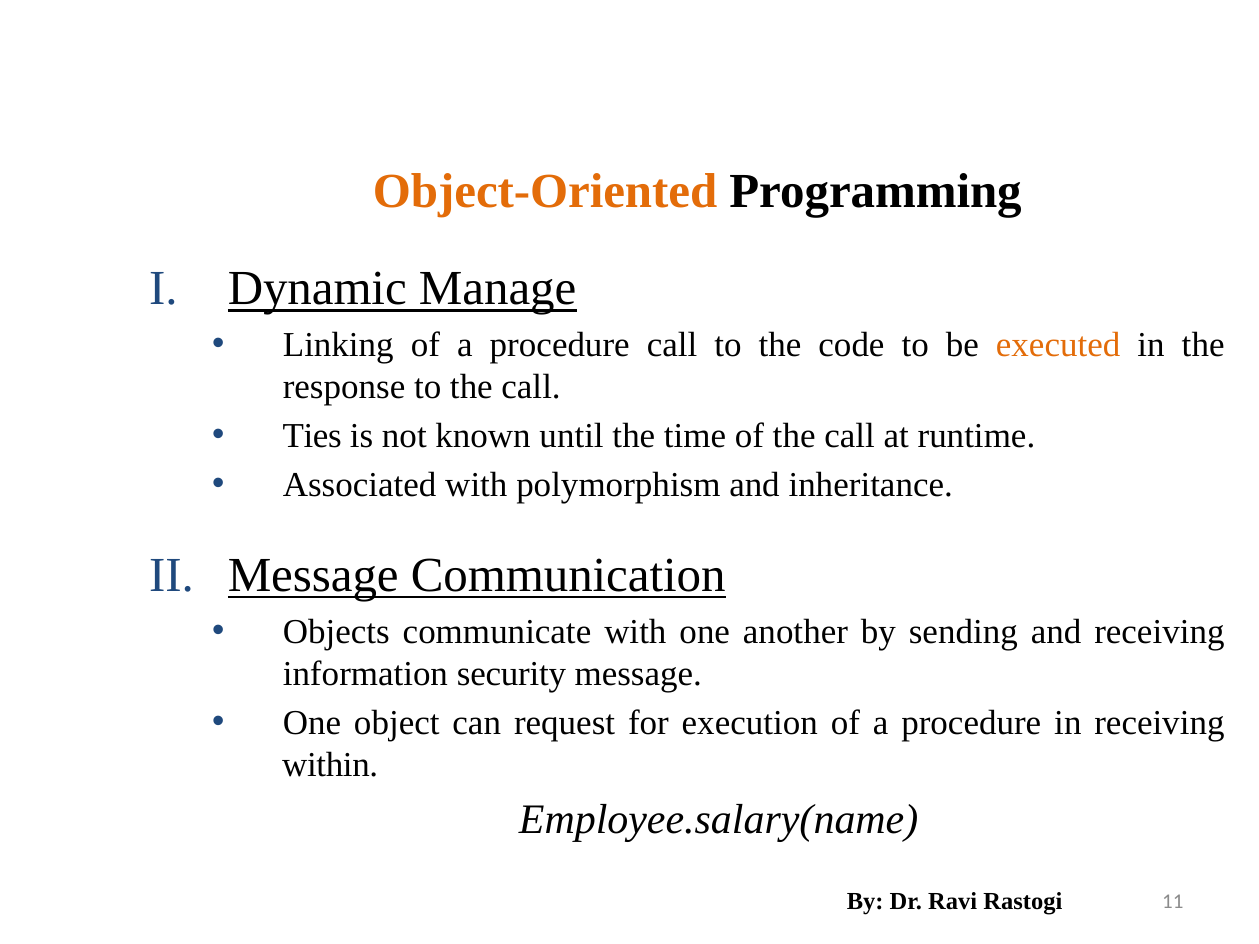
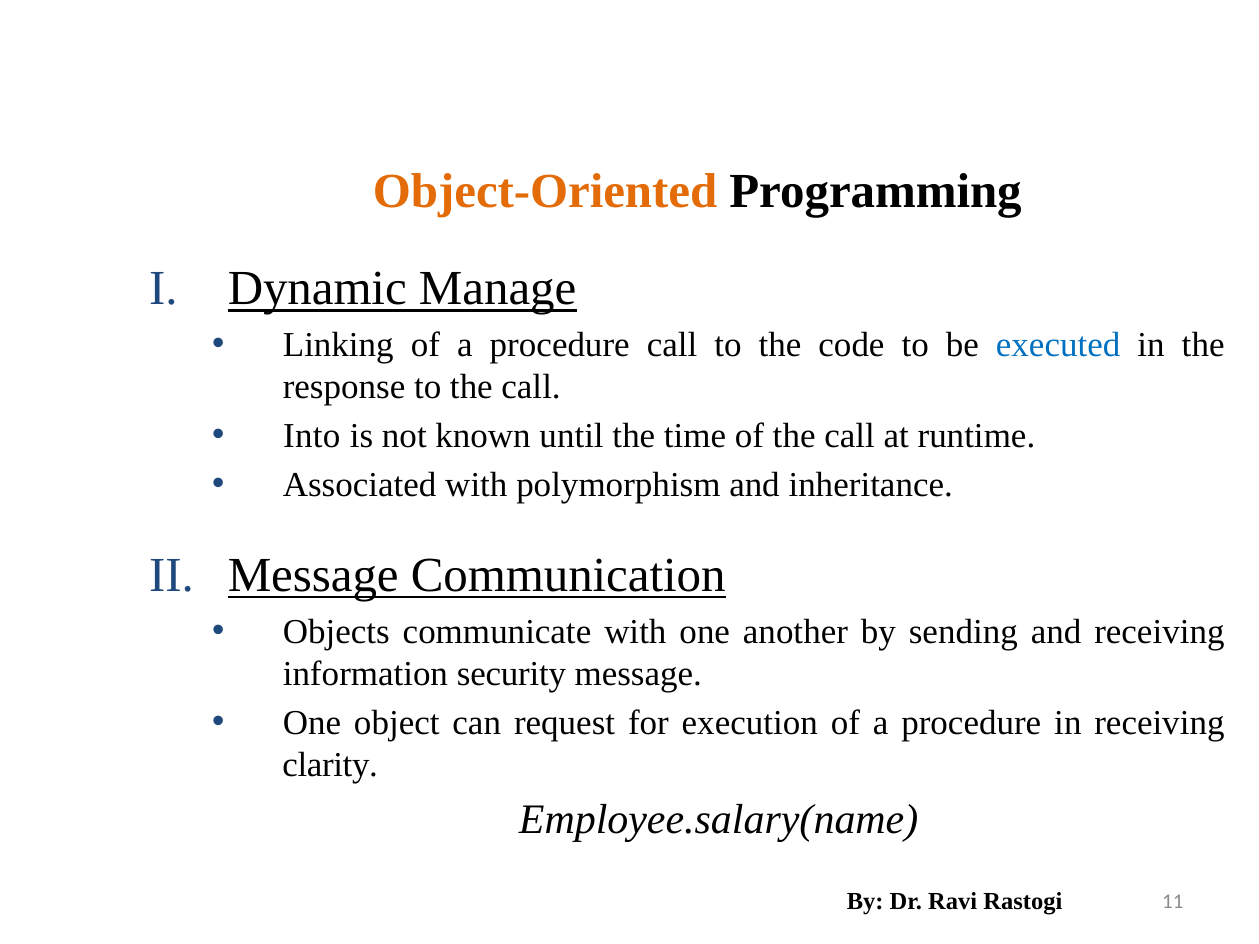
executed colour: orange -> blue (1058, 345)
Ties: Ties -> Into (312, 436)
within: within -> clarity (330, 765)
